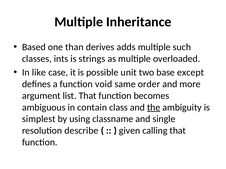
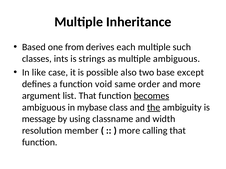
than: than -> from (75, 47)
adds: adds -> each (126, 47)
multiple overloaded: overloaded -> ambiguous (177, 59)
unit: unit -> also (129, 73)
becomes underline: none -> present (151, 96)
contain: contain -> mybase (92, 108)
simplest: simplest -> message (39, 119)
single: single -> width (164, 119)
describe: describe -> member (81, 131)
given: given -> more (130, 131)
